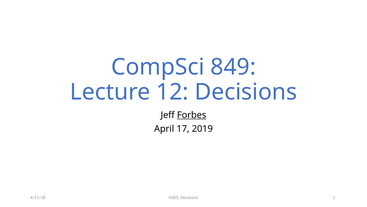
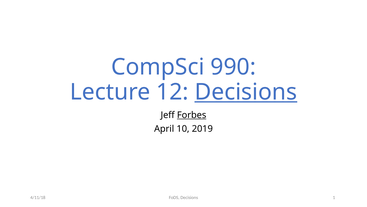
849: 849 -> 990 (233, 67)
Decisions underline: none -> present (246, 92)
17: 17 -> 10 (183, 128)
